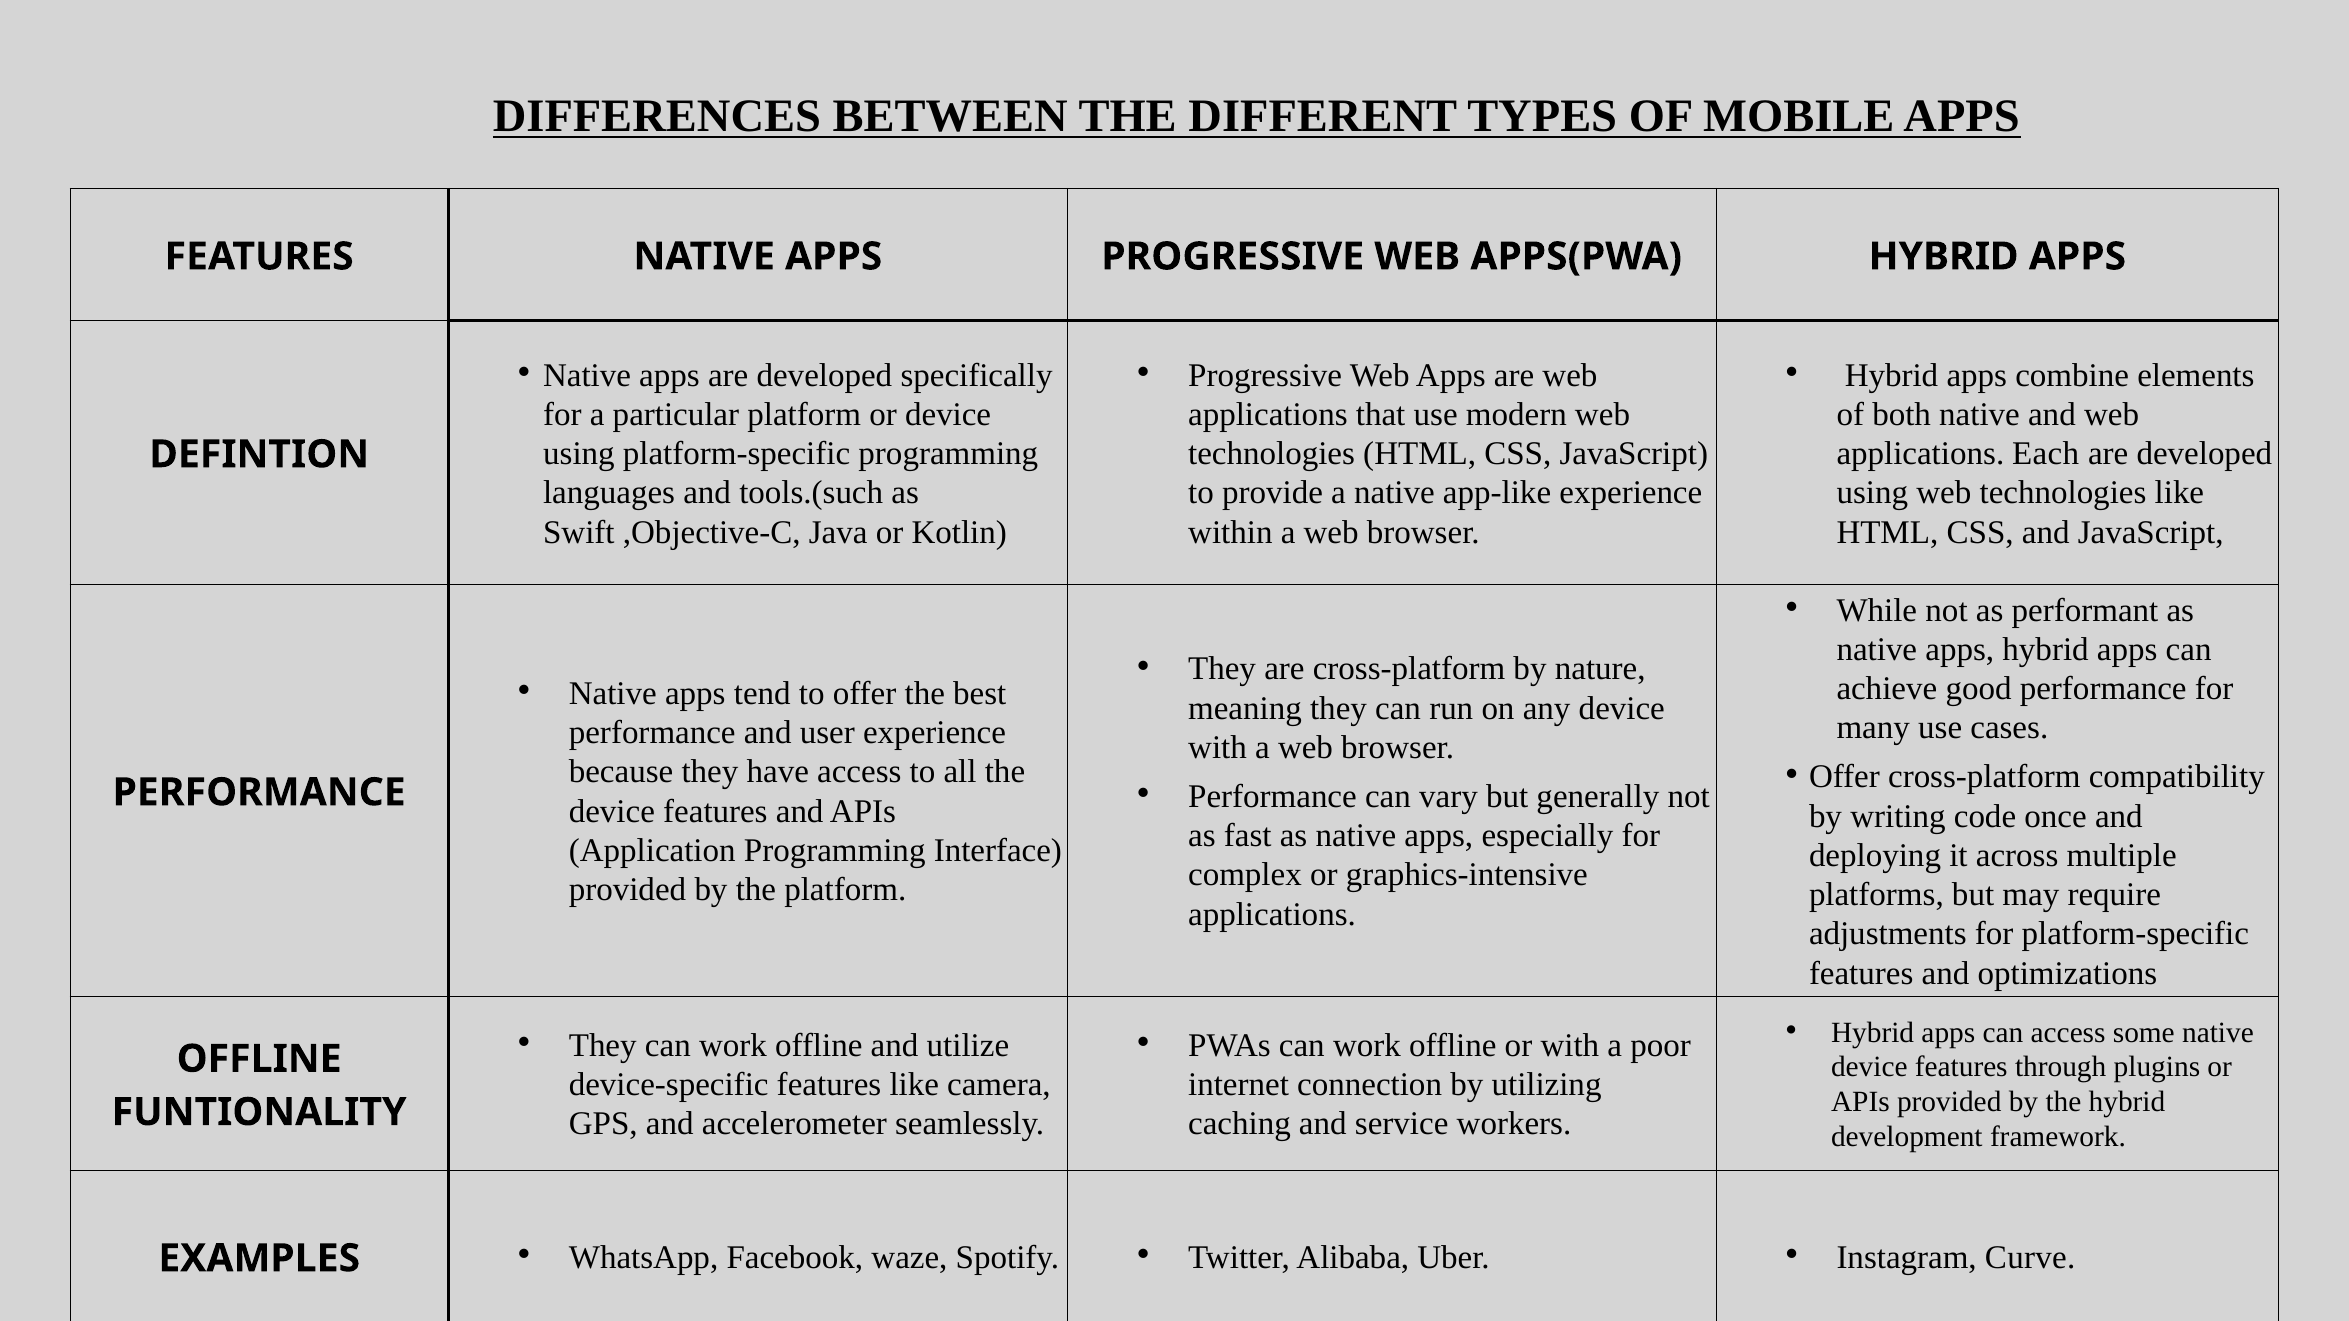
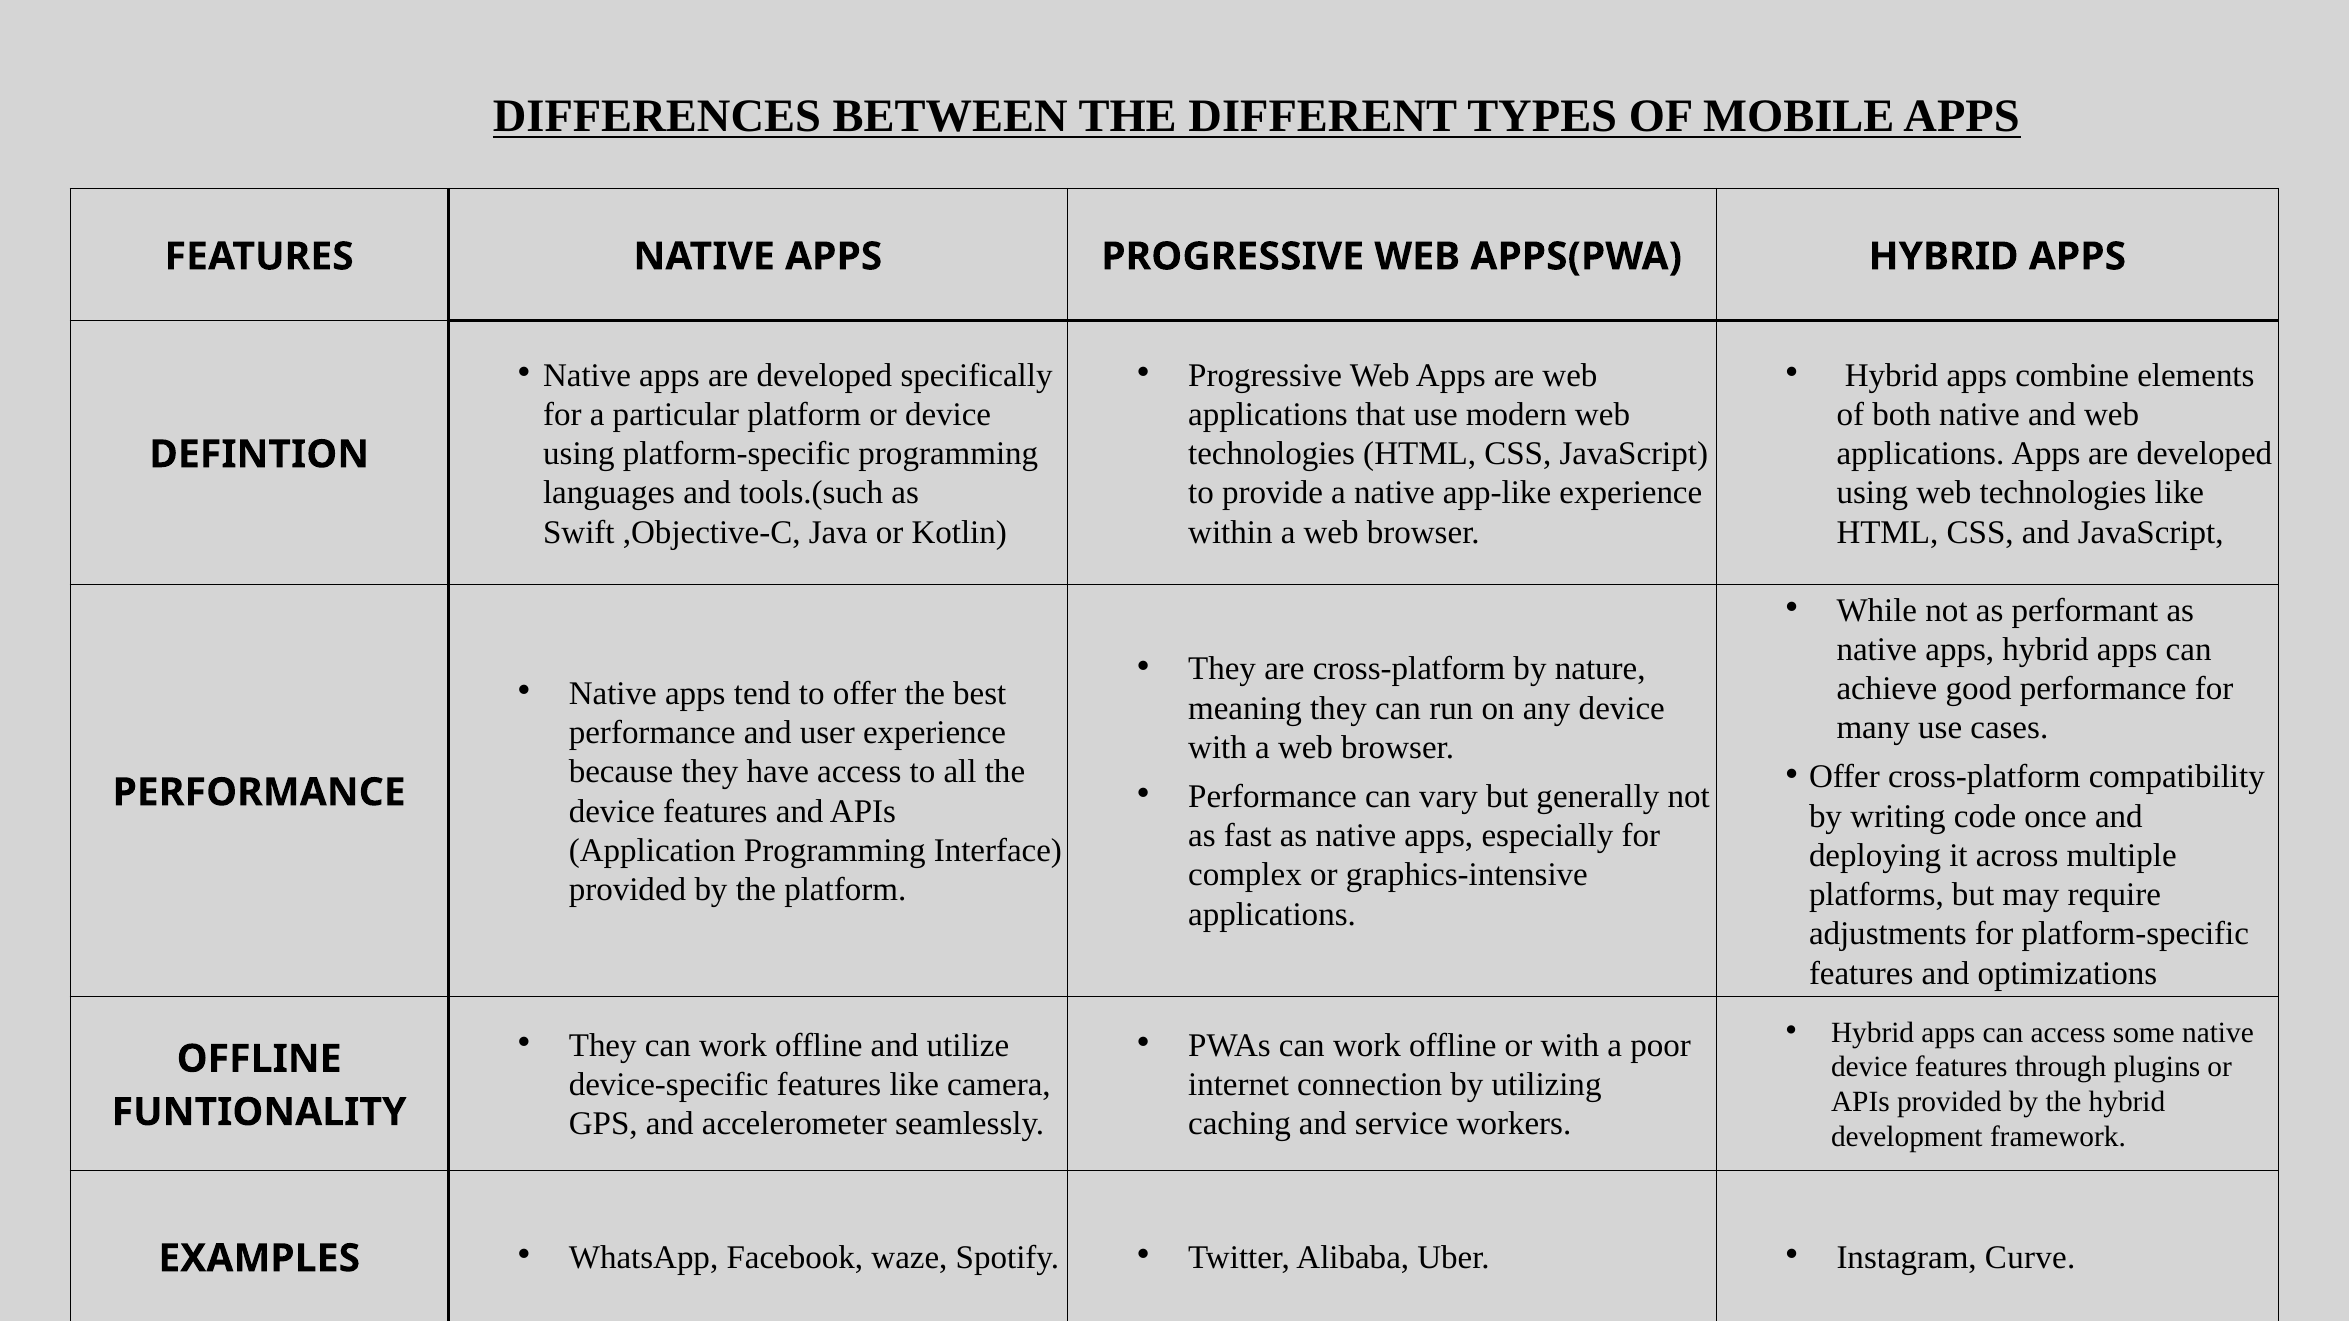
applications Each: Each -> Apps (2046, 454)
